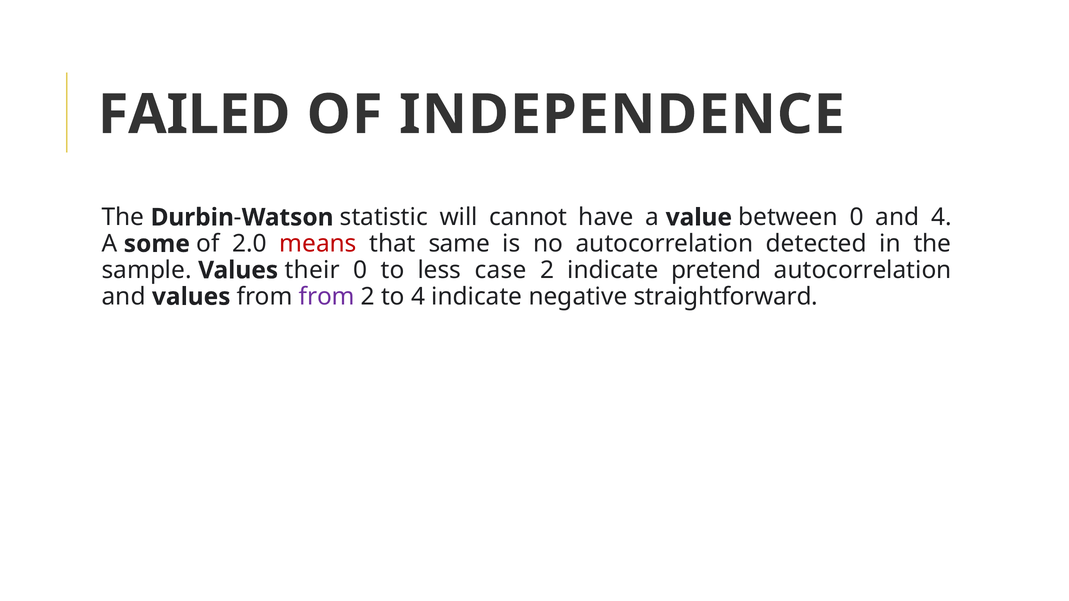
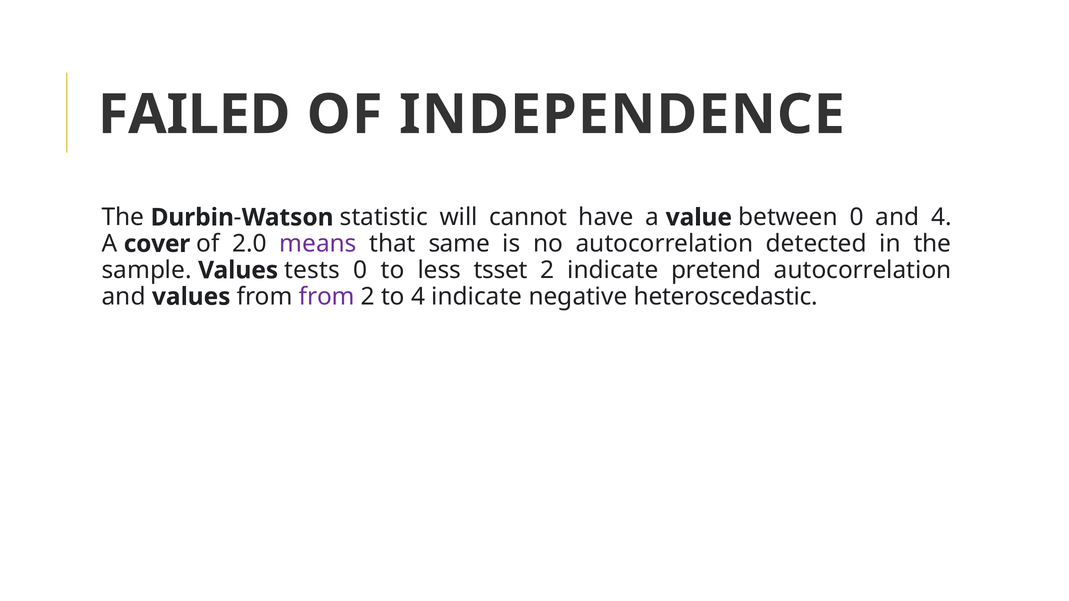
some: some -> cover (157, 244)
means colour: red -> purple (318, 244)
their: their -> tests (312, 270)
case: case -> tsset (501, 270)
straightforward: straightforward -> heteroscedastic (726, 297)
